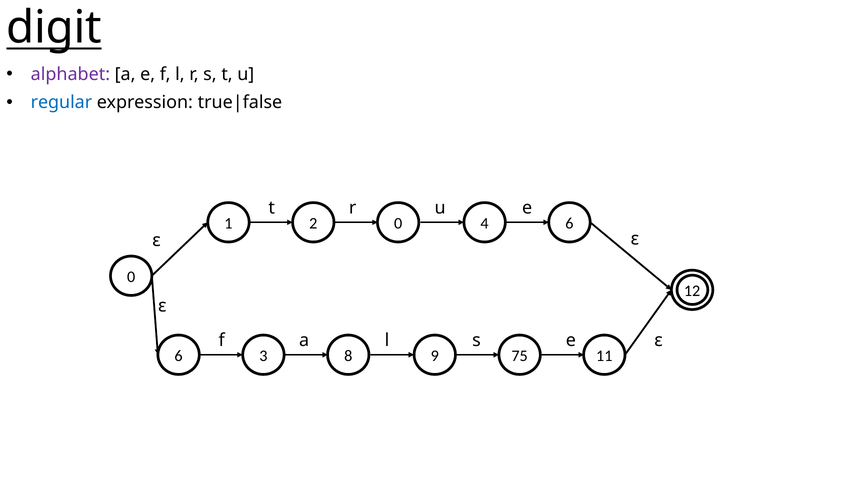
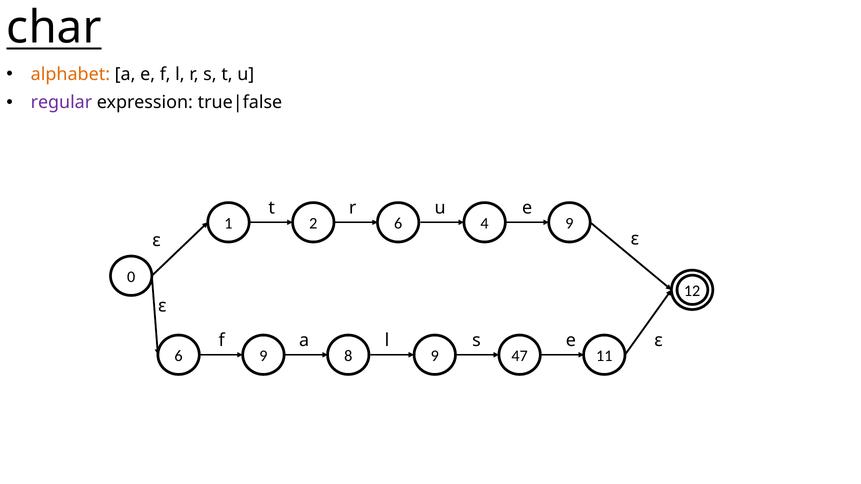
digit: digit -> char (54, 28)
alphabet colour: purple -> orange (70, 74)
regular colour: blue -> purple (61, 103)
2 0: 0 -> 6 (398, 224)
4 6: 6 -> 9 (569, 224)
6 3: 3 -> 9 (263, 356)
75: 75 -> 47 (520, 356)
